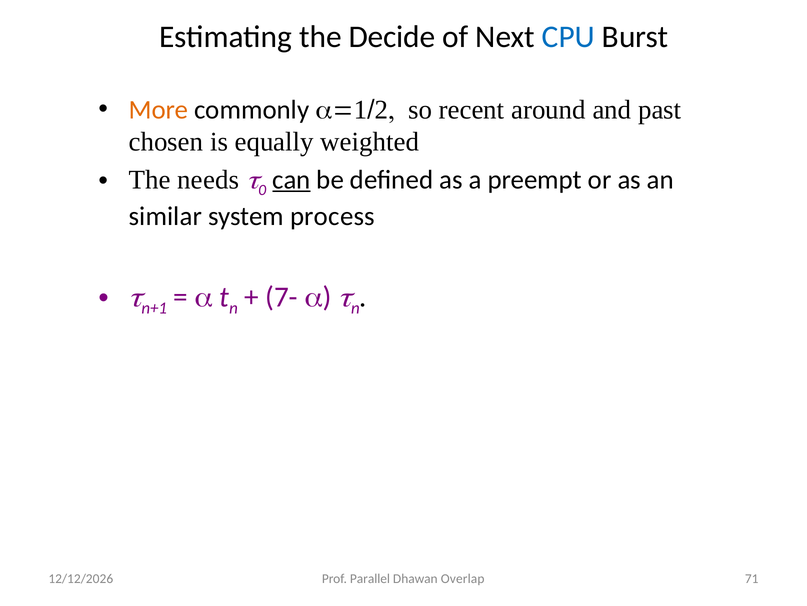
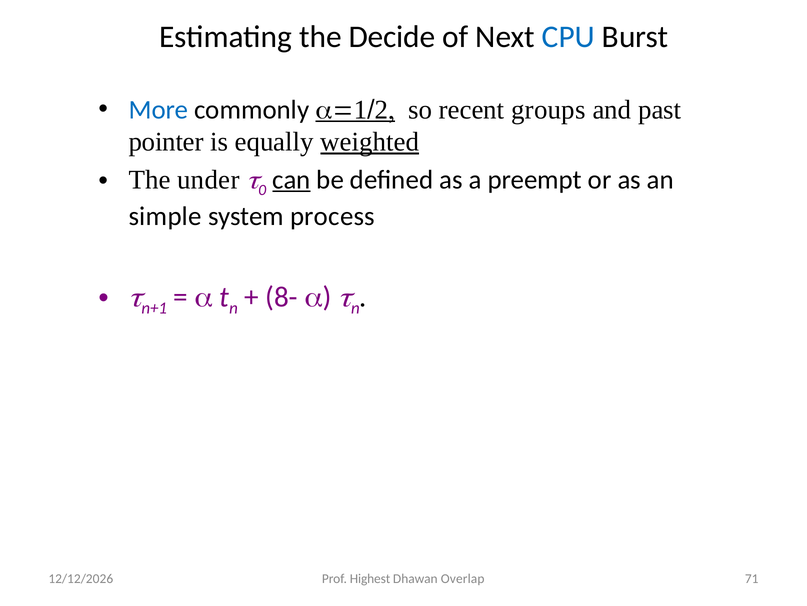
More colour: orange -> blue (158, 110)
a=1/2 underline: none -> present (355, 110)
around: around -> groups (548, 110)
chosen: chosen -> pointer (166, 142)
weighted underline: none -> present (370, 142)
needs: needs -> under (208, 179)
similar: similar -> simple (165, 216)
7-: 7- -> 8- (282, 297)
Parallel: Parallel -> Highest (370, 578)
